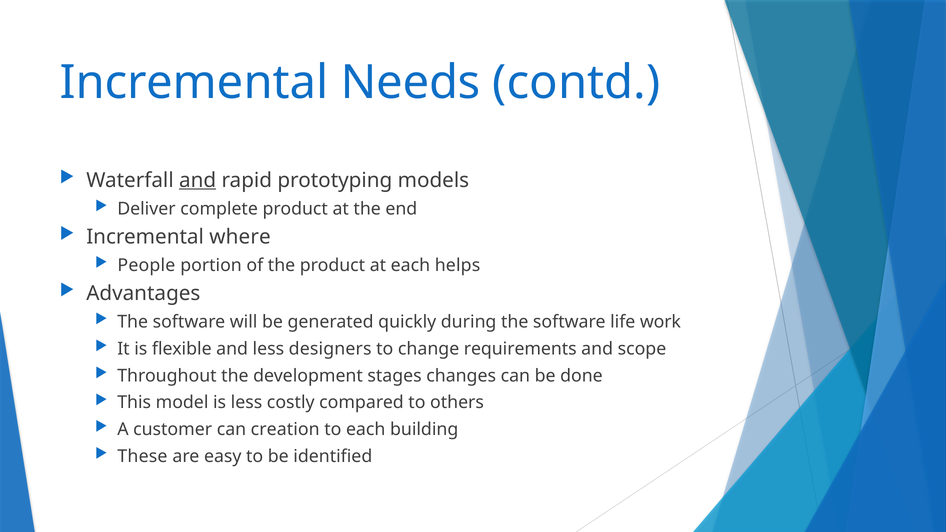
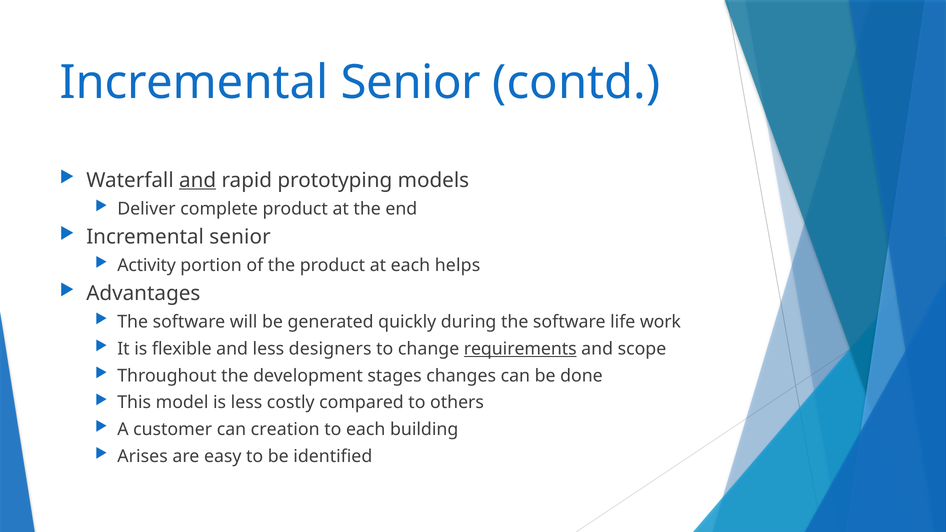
Needs: Needs -> Senior (411, 83)
where: where -> senior (240, 237)
People: People -> Activity (147, 265)
requirements underline: none -> present (520, 349)
These: These -> Arises (143, 456)
